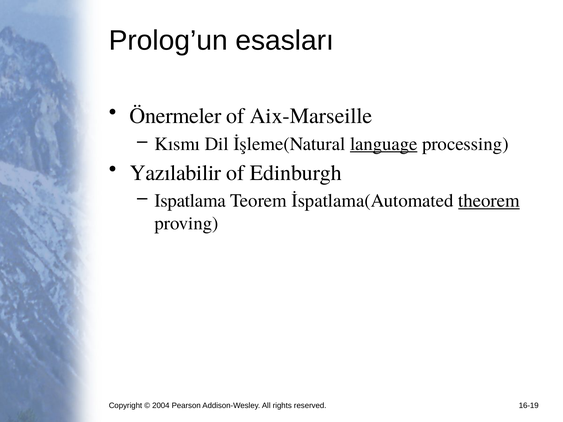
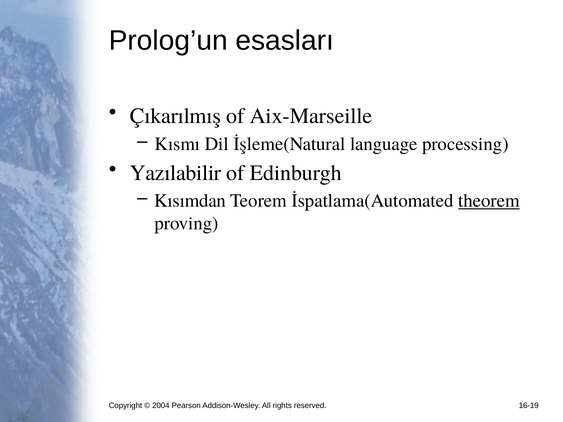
Önermeler: Önermeler -> Çıkarılmış (175, 116)
language underline: present -> none (384, 144)
Ispatlama: Ispatlama -> Kısımdan (190, 201)
